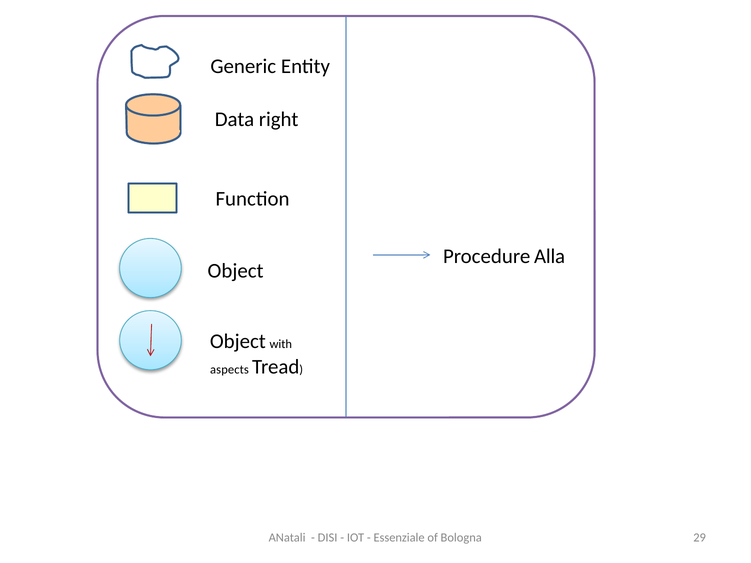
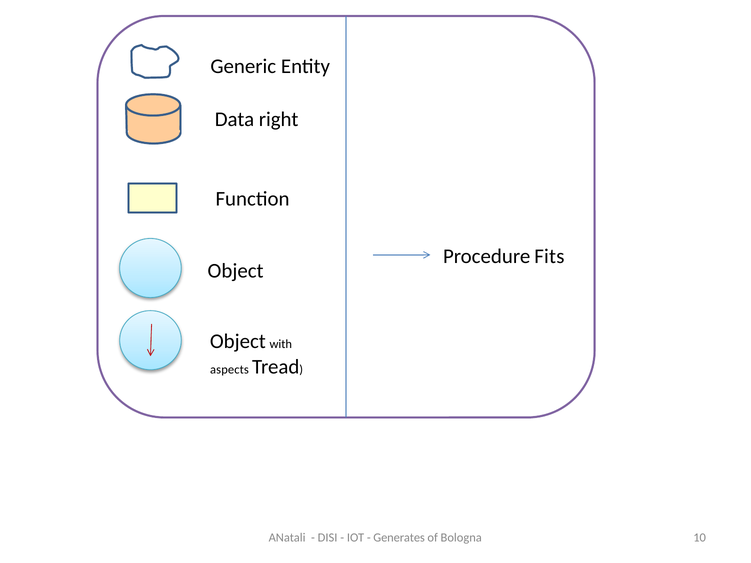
Alla: Alla -> Fits (549, 256)
Essenziale: Essenziale -> Generates (399, 538)
29: 29 -> 10 (700, 538)
